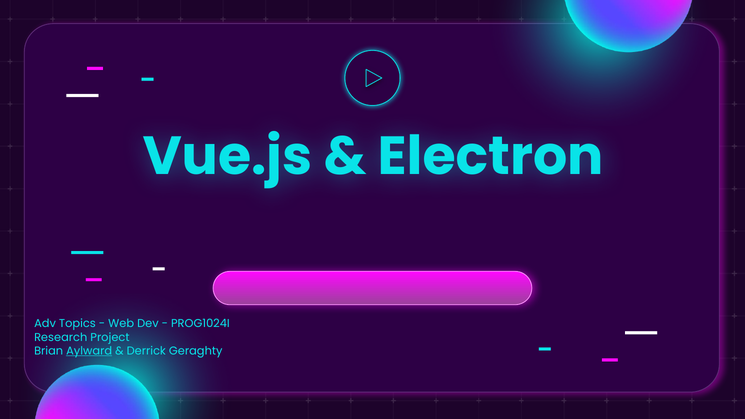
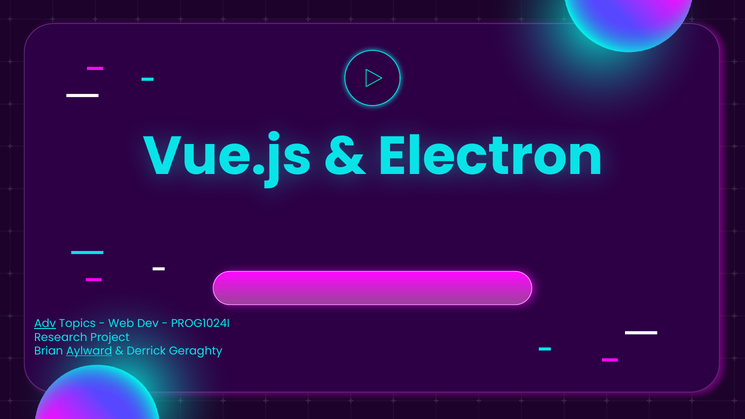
Adv underline: none -> present (45, 324)
